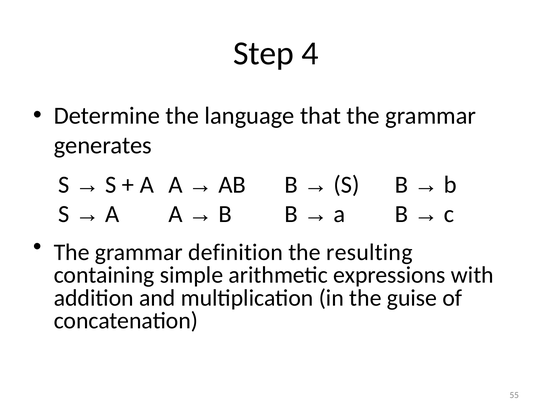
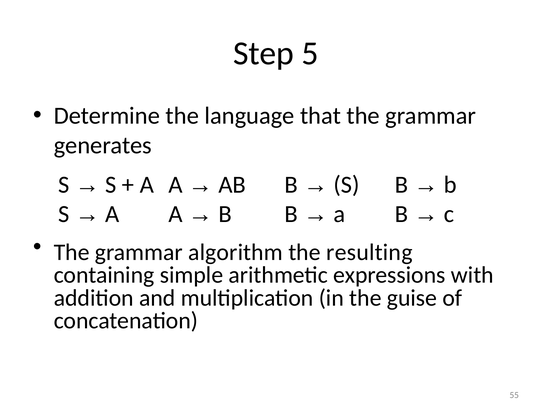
4: 4 -> 5 (310, 53)
definition: definition -> algorithm (236, 252)
